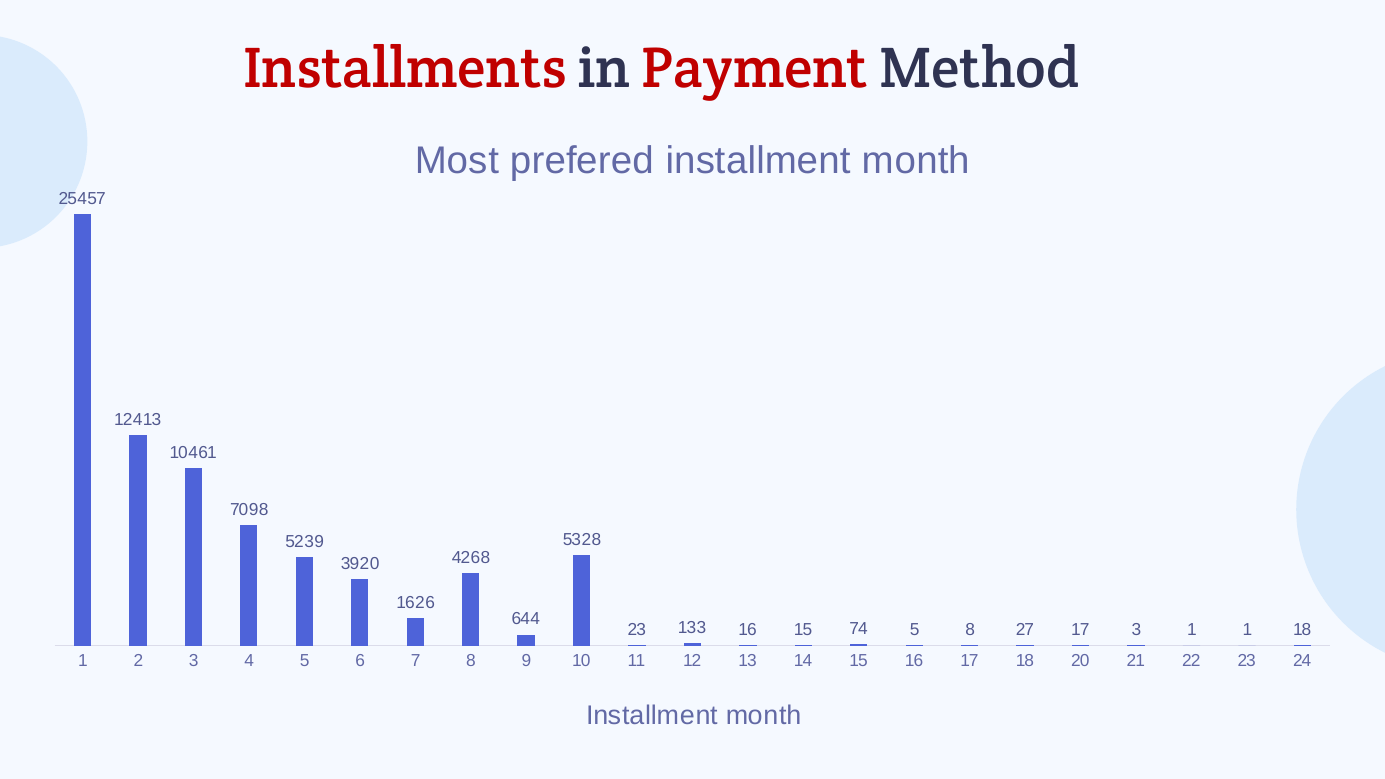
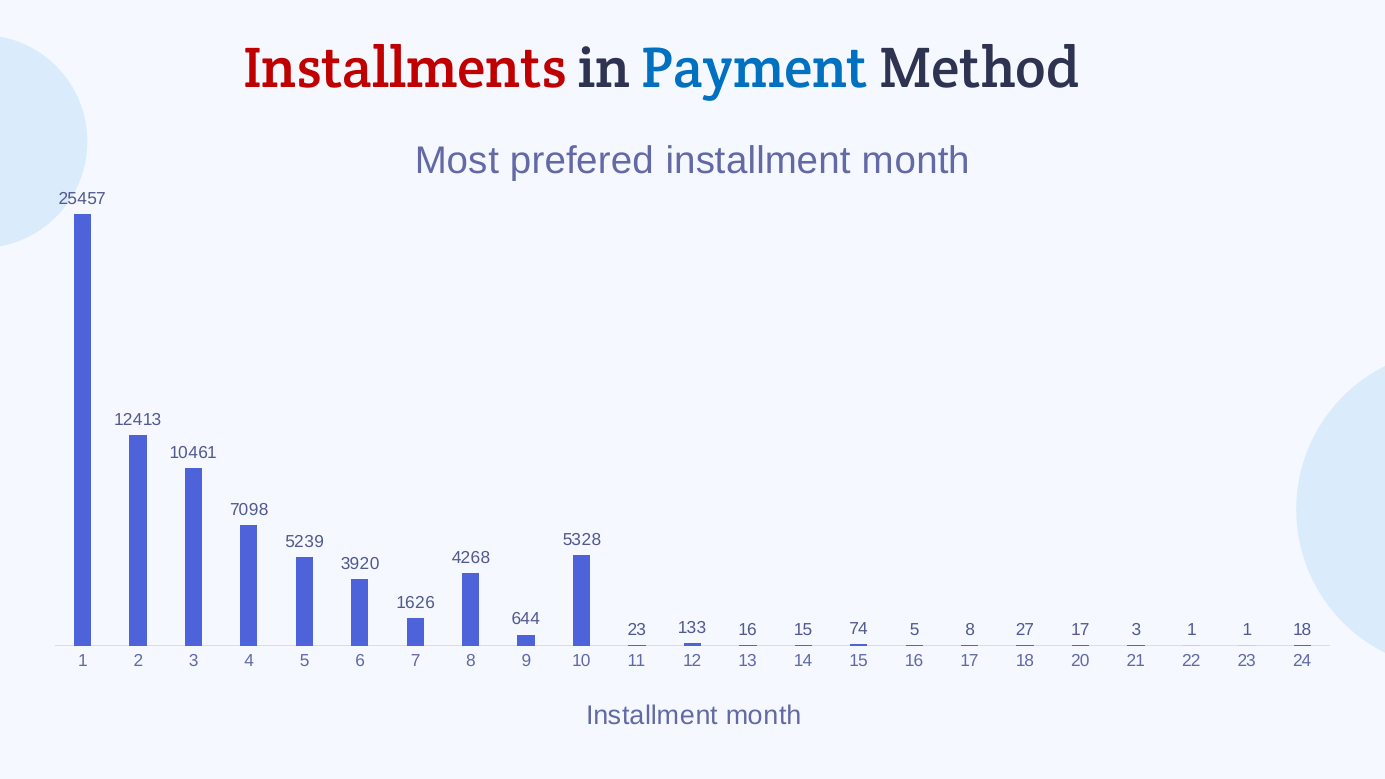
Payment colour: red -> blue (755, 68)
